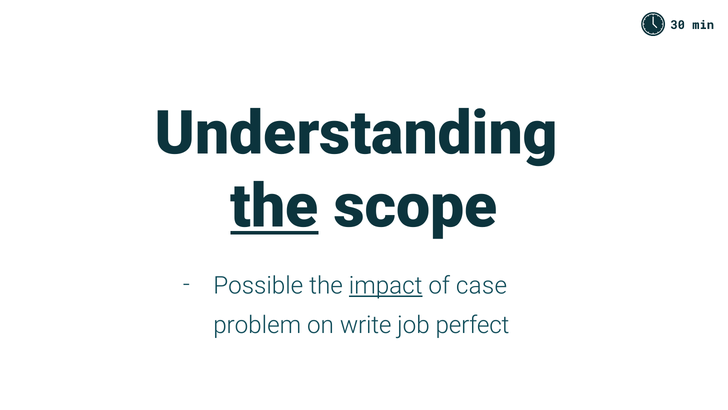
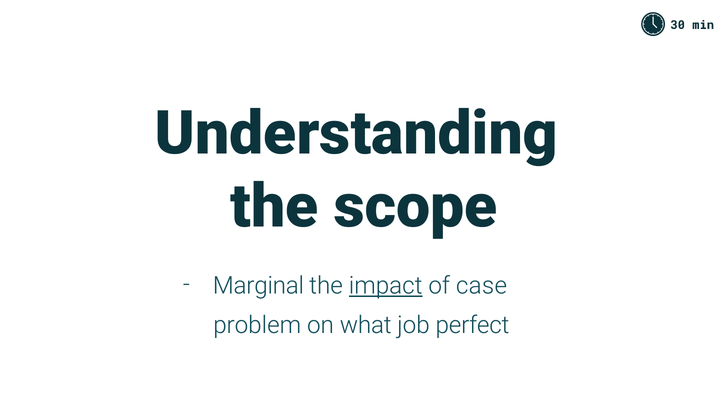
the underline: present -> none (274, 206)
Possible: Possible -> Marginal (258, 285)
write: write -> what (366, 325)
